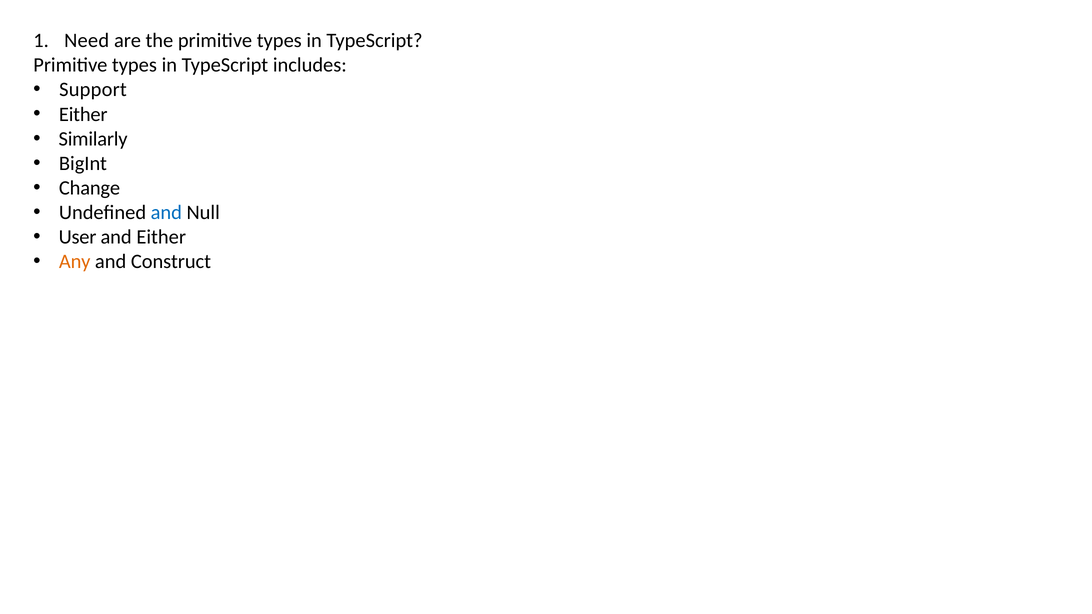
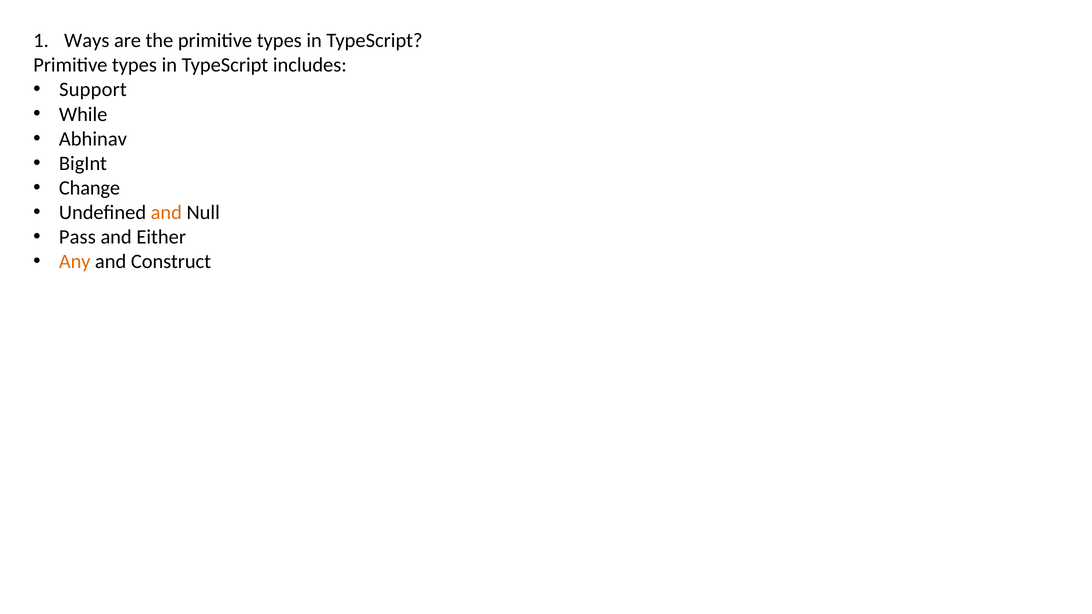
Need: Need -> Ways (87, 41)
Either: Either -> While (83, 114)
Similarly: Similarly -> Abhinav (93, 139)
and colour: blue -> orange (166, 213)
User: User -> Pass (77, 237)
